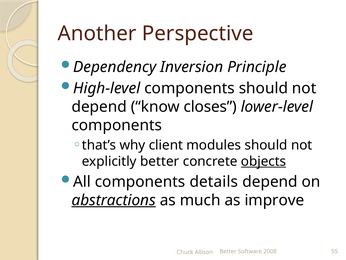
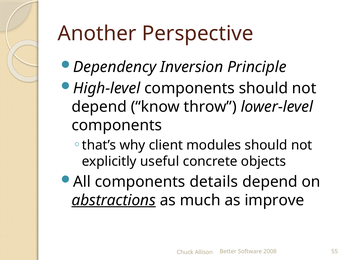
closes: closes -> throw (210, 107)
explicitly better: better -> useful (160, 161)
objects underline: present -> none (264, 161)
